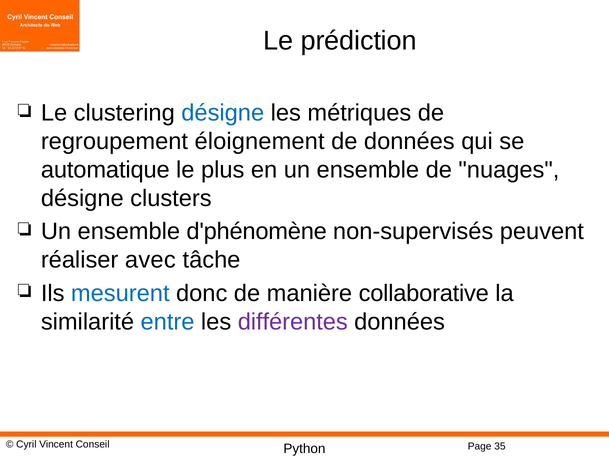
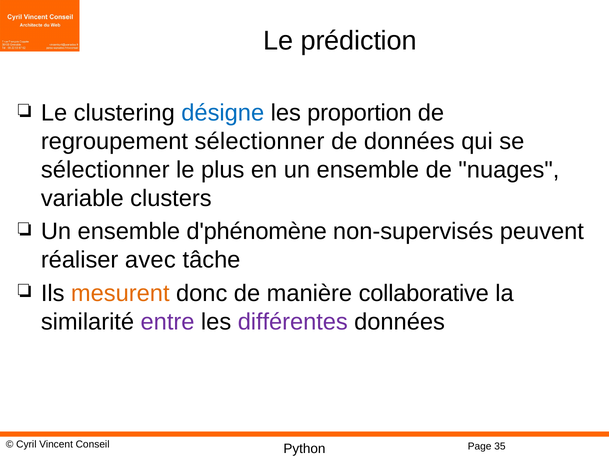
métriques: métriques -> proportion (359, 113)
regroupement éloignement: éloignement -> sélectionner (260, 141)
automatique: automatique -> sélectionner (105, 170)
désigne: désigne -> variable (82, 198)
mesurent colour: blue -> orange (120, 293)
entre colour: blue -> purple (168, 322)
